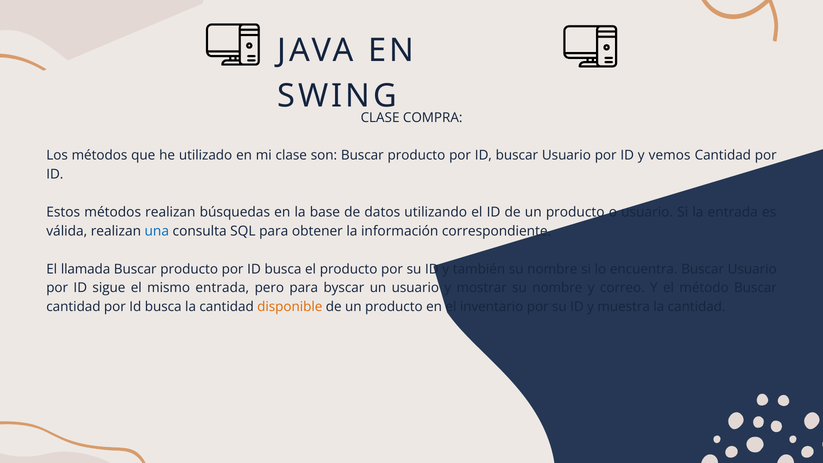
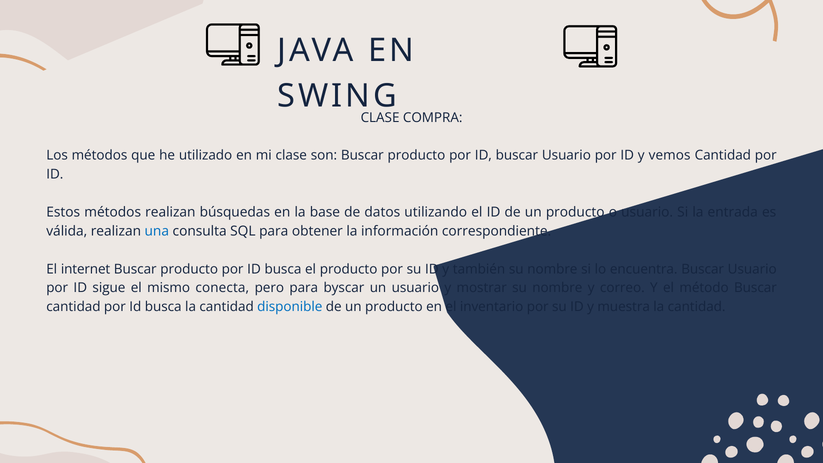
llamada: llamada -> internet (86, 269)
mismo entrada: entrada -> conecta (222, 288)
disponible colour: orange -> blue (290, 307)
